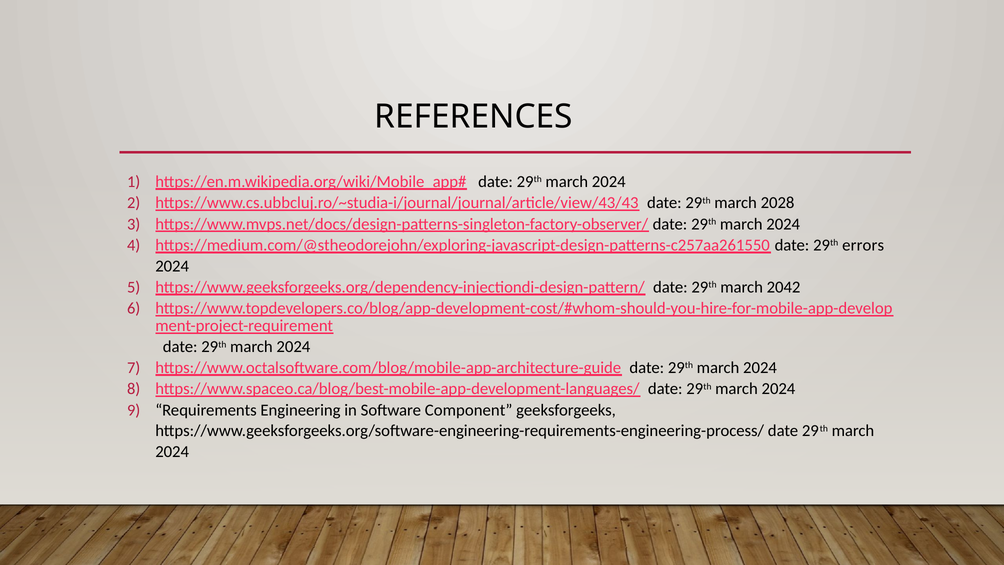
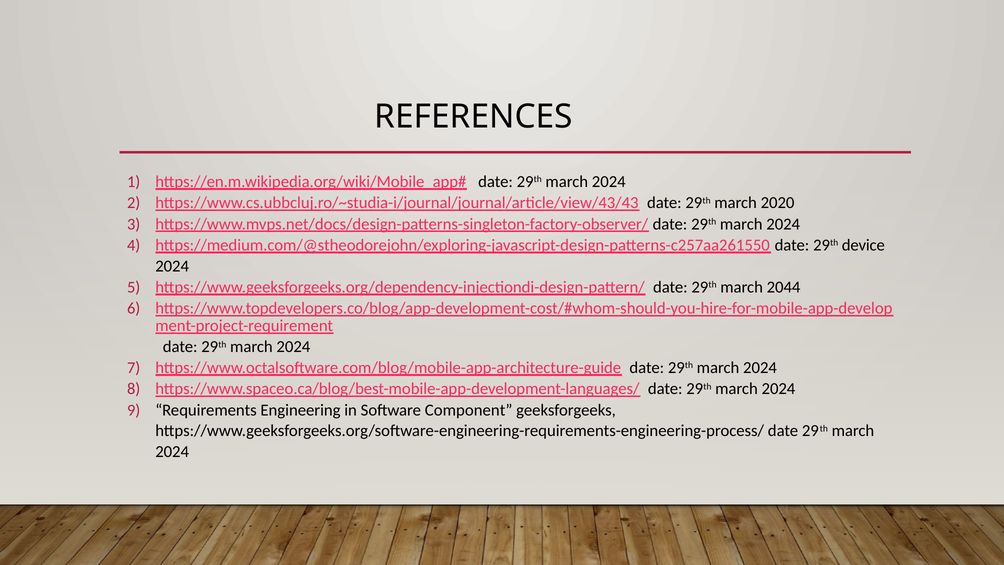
2028: 2028 -> 2020 (778, 203)
errors: errors -> device (863, 245)
2042: 2042 -> 2044 (784, 287)
